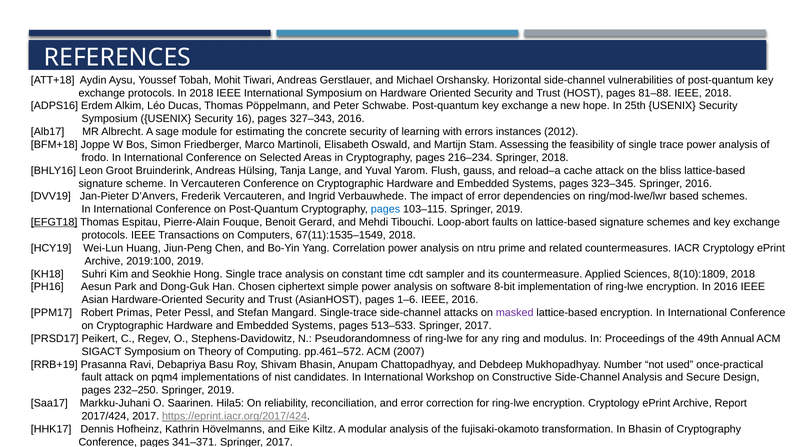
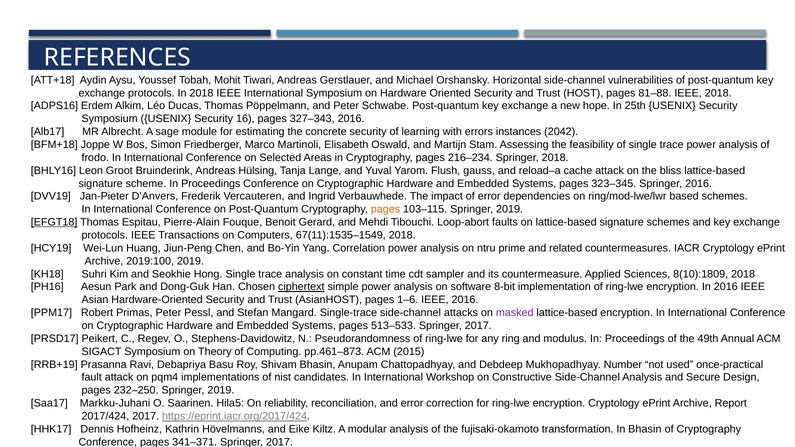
2012: 2012 -> 2042 (561, 132)
scheme In Vercauteren: Vercauteren -> Proceedings (211, 184)
pages colour: blue -> orange (386, 209)
ciphertext underline: none -> present (301, 287)
pp.461–572: pp.461–572 -> pp.461–873 (334, 352)
2007: 2007 -> 2015 (409, 352)
